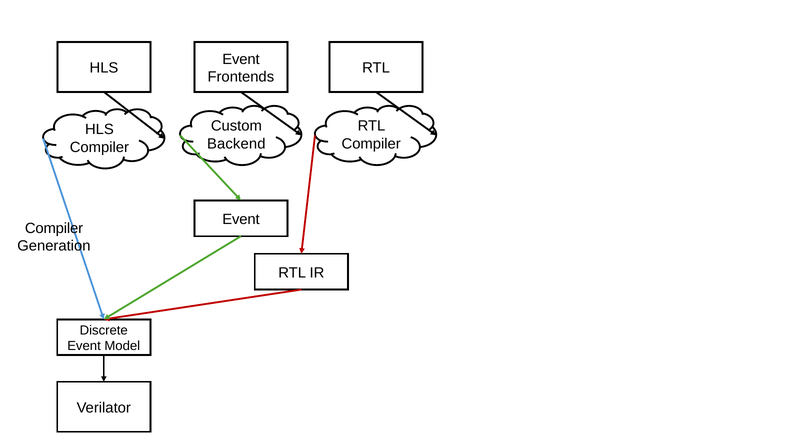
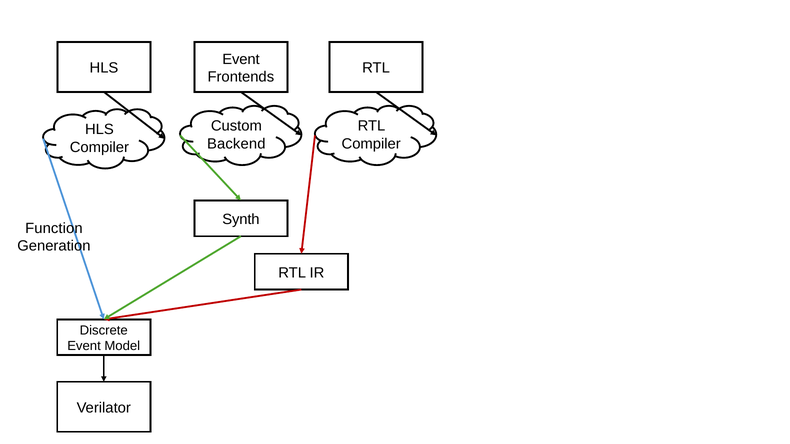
Event: Event -> Synth (241, 219)
Compiler: Compiler -> Function (54, 229)
